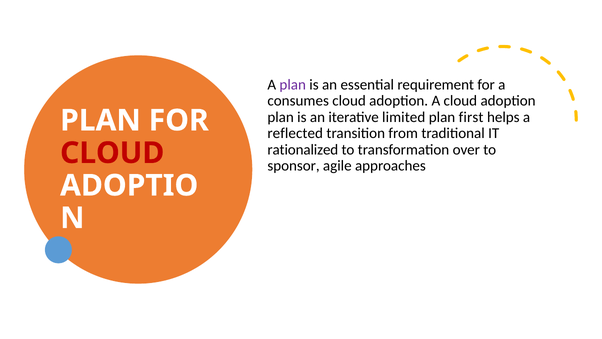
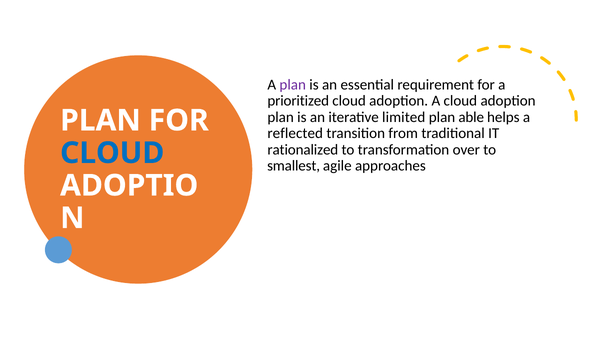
consumes: consumes -> prioritized (298, 101)
first: first -> able (471, 117)
CLOUD colour: red -> blue (112, 153)
sponsor: sponsor -> smallest (294, 166)
